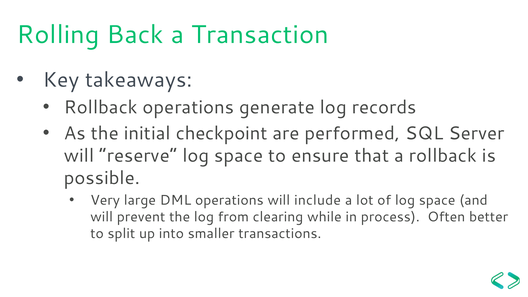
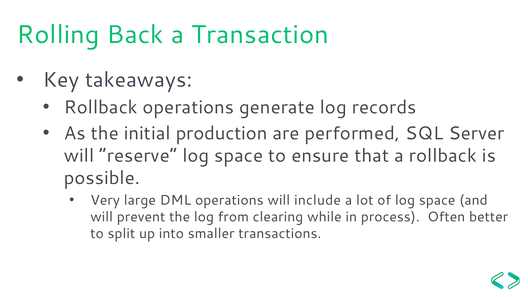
checkpoint: checkpoint -> production (222, 133)
